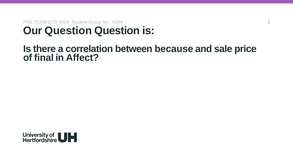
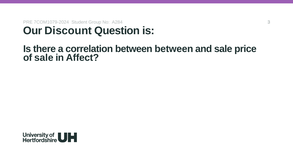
Our Question: Question -> Discount (68, 31)
between because: because -> between (174, 49)
of final: final -> sale (44, 58)
